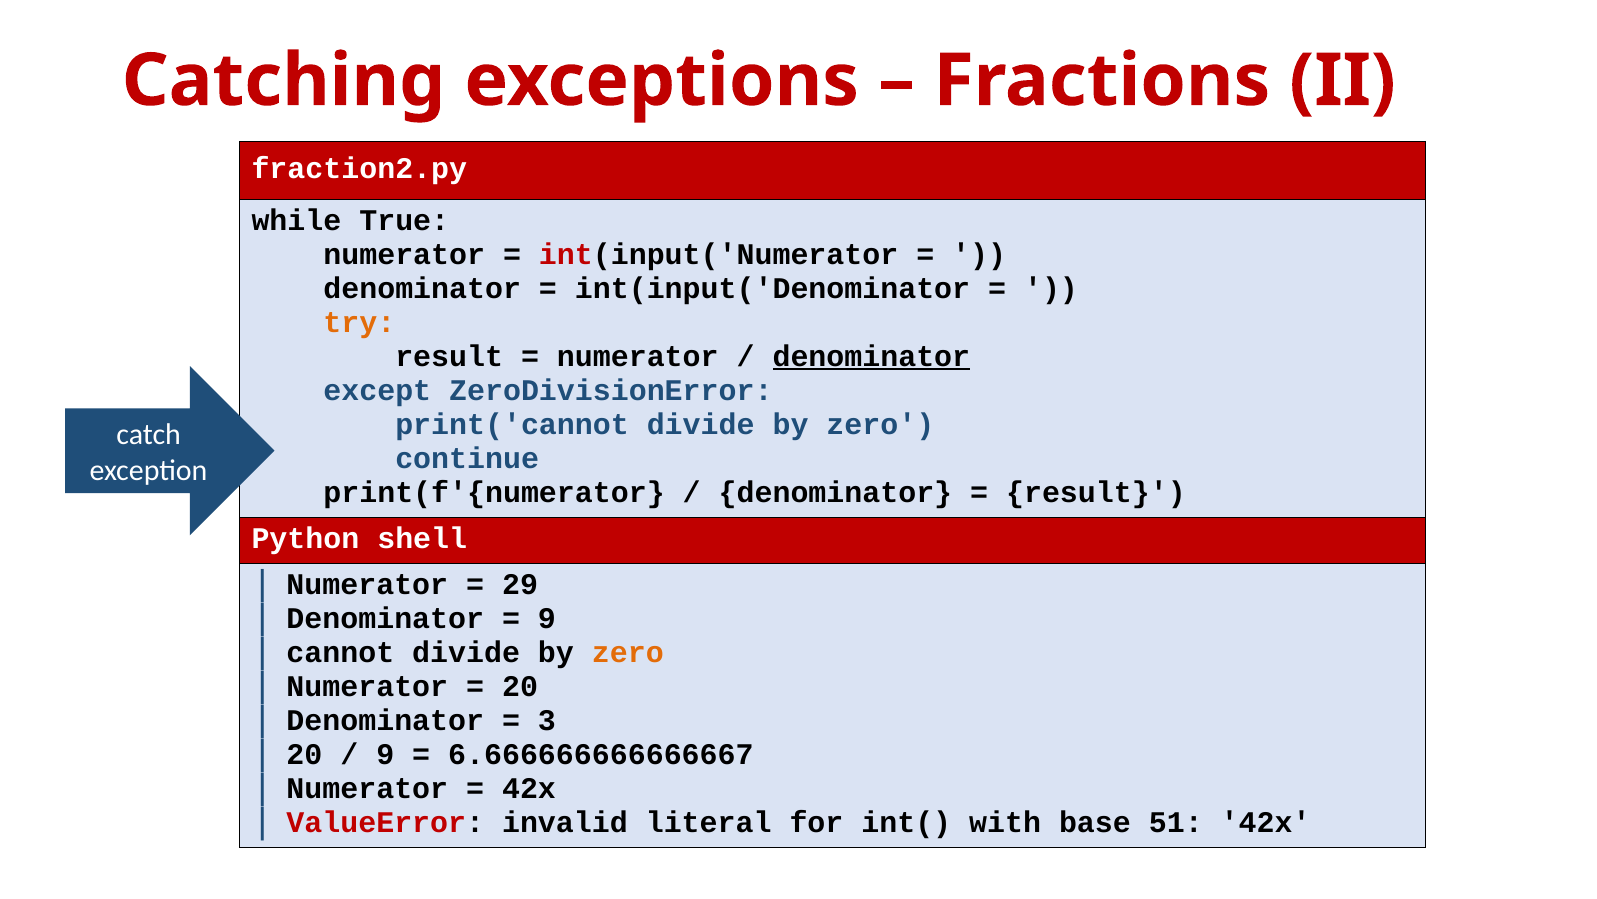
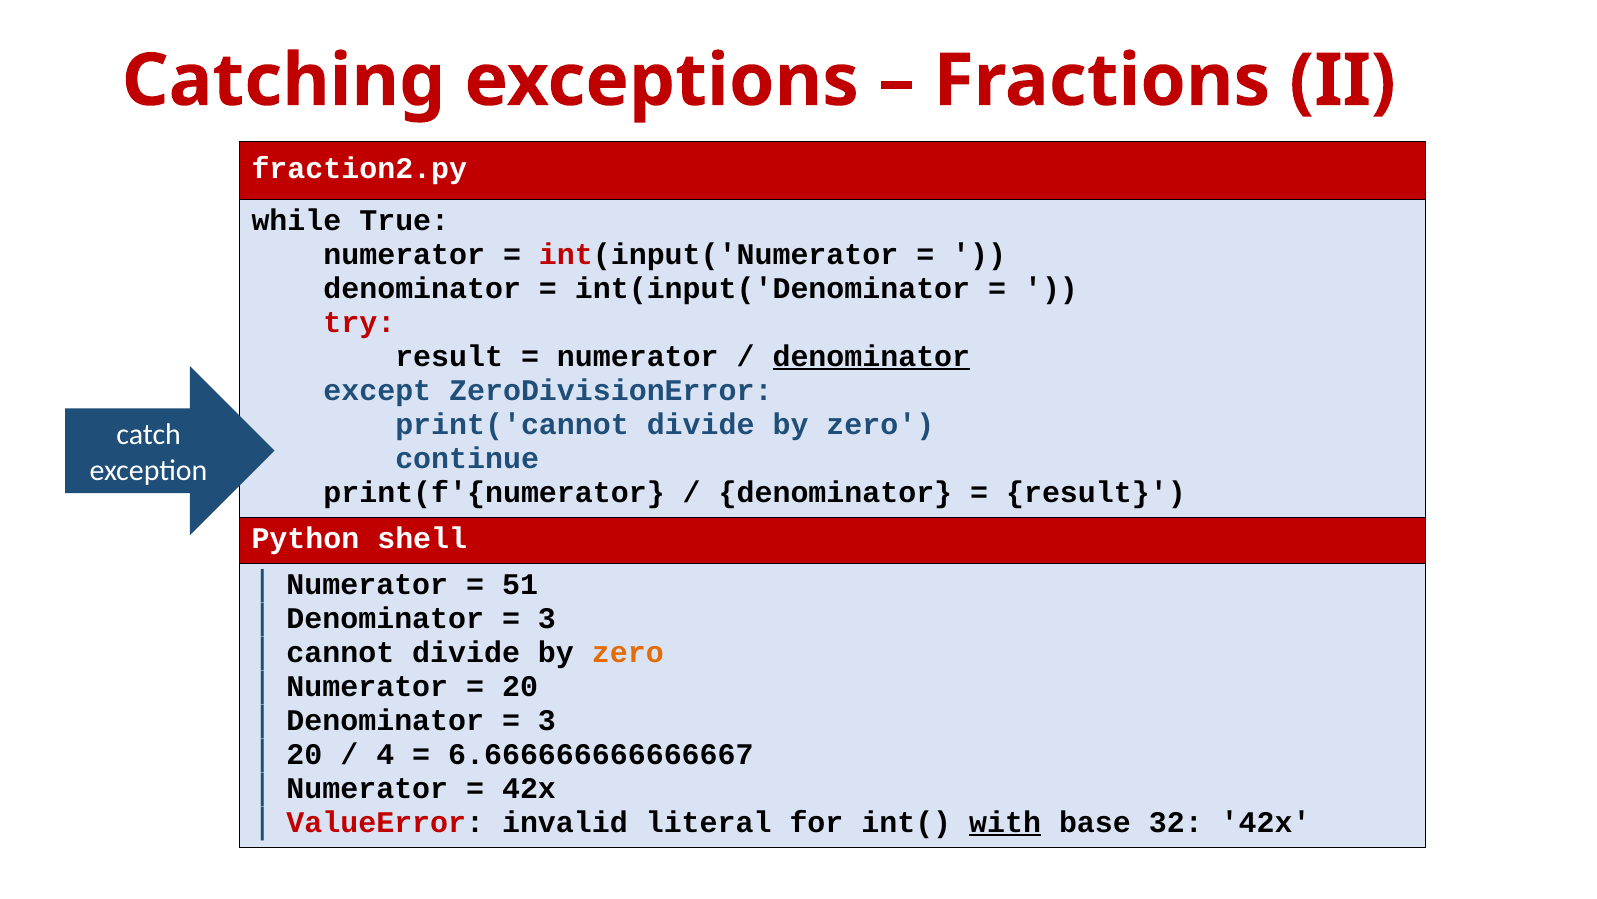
try colour: orange -> red (359, 322)
29: 29 -> 51 (520, 584)
9: 9 -> 3 (547, 618)
9: 9 -> 4 (385, 754)
with underline: none -> present (1005, 822)
51: 51 -> 32 (1176, 822)
